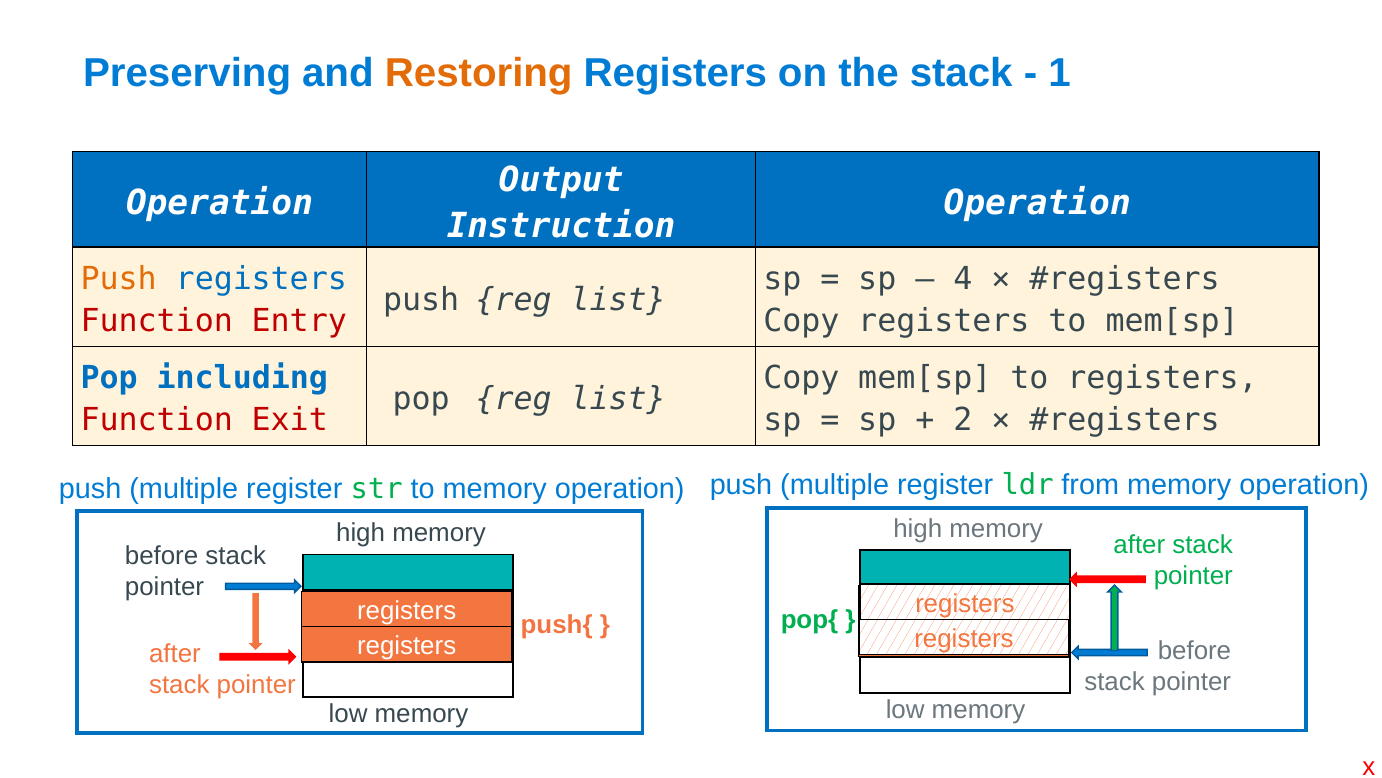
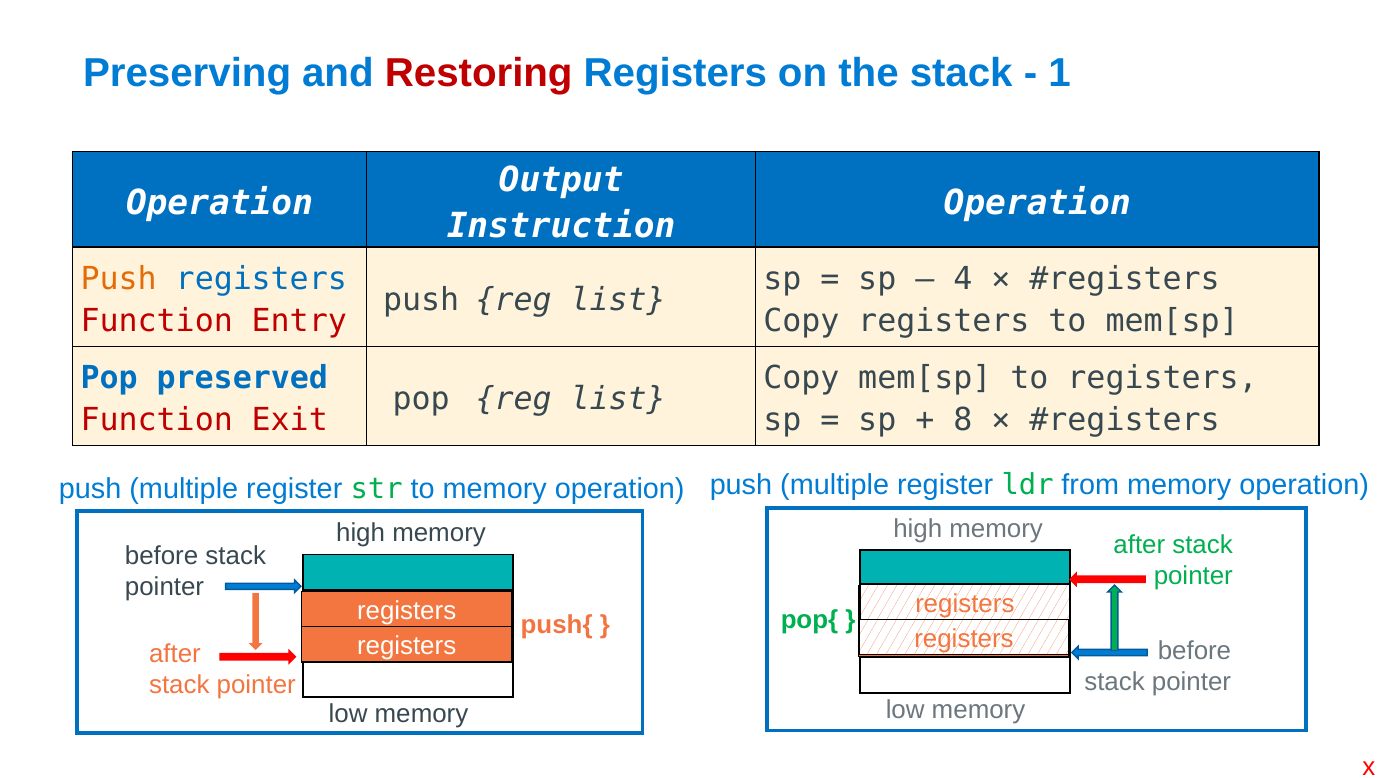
Restoring colour: orange -> red (479, 73)
including: including -> preserved (242, 378)
2: 2 -> 8 (963, 420)
